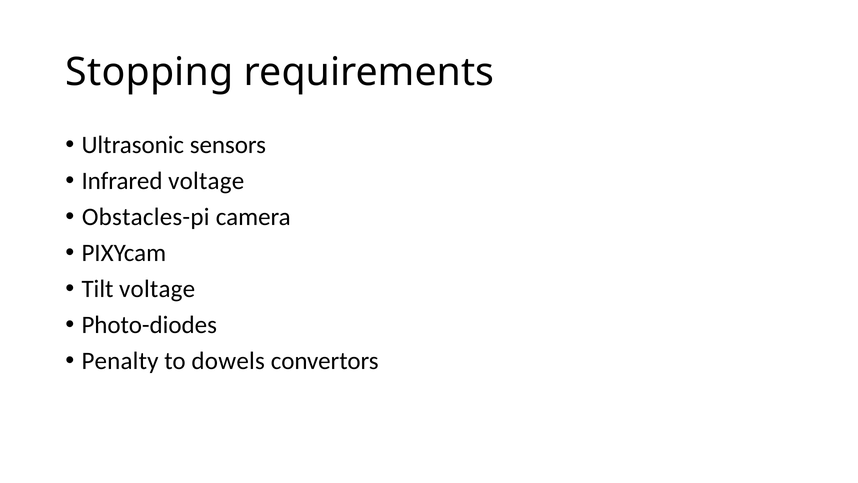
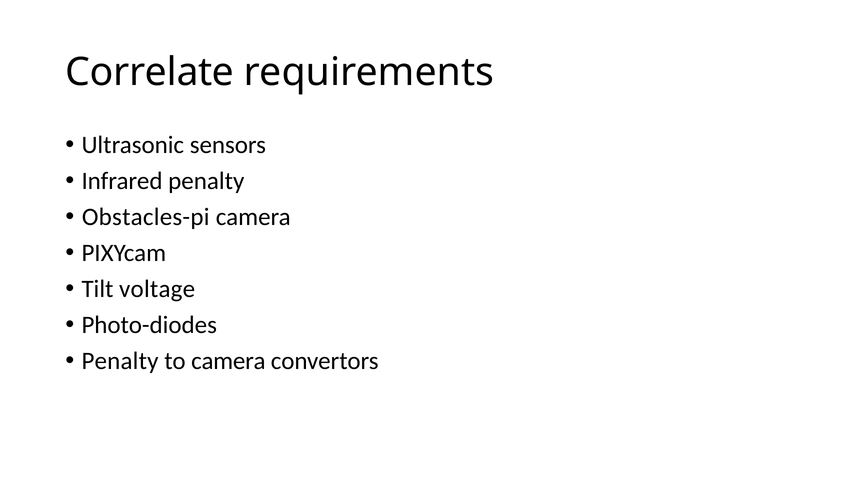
Stopping: Stopping -> Correlate (150, 72)
Infrared voltage: voltage -> penalty (206, 181)
to dowels: dowels -> camera (228, 361)
